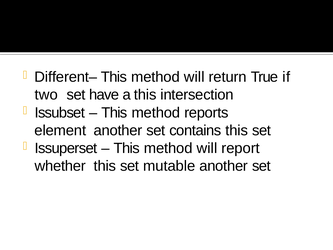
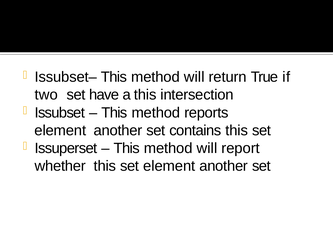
Different–: Different– -> Issubset– (66, 77)
set mutable: mutable -> element (169, 166)
